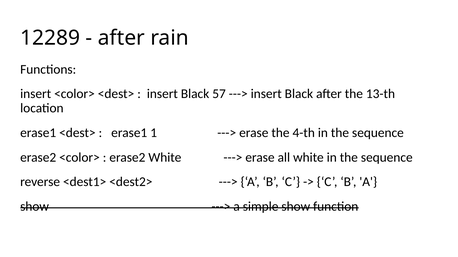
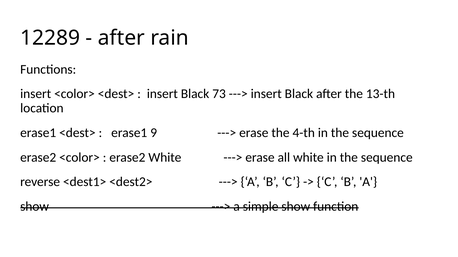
57: 57 -> 73 (219, 94)
1: 1 -> 9 (154, 133)
